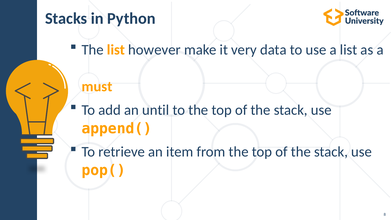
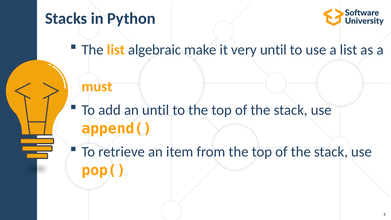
however: however -> algebraic (155, 50)
very data: data -> until (273, 50)
